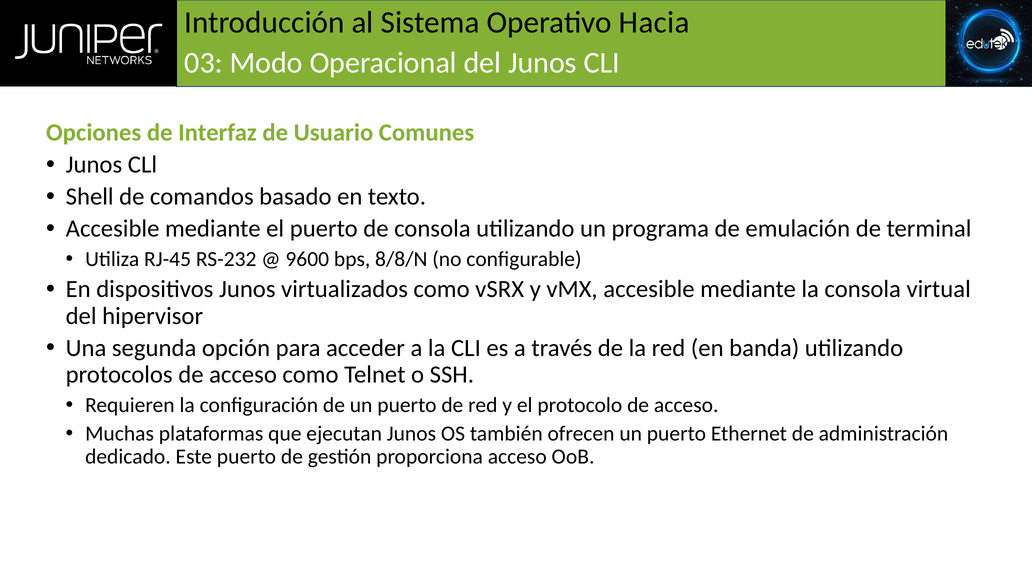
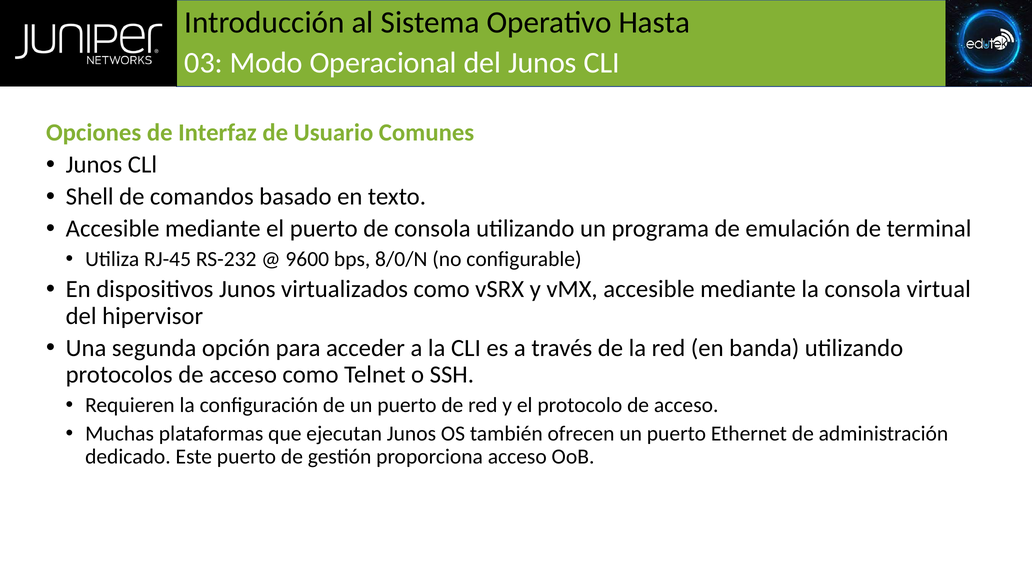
Hacia: Hacia -> Hasta (654, 22)
8/8/N: 8/8/N -> 8/0/N (401, 259)
